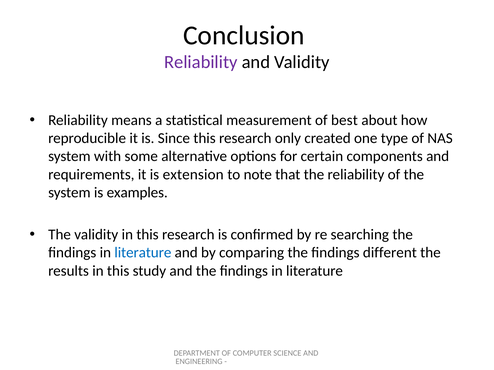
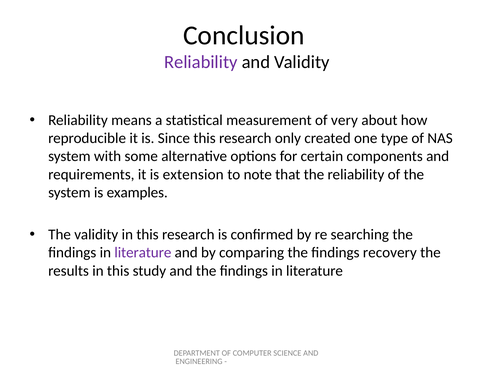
best: best -> very (344, 120)
literature colour: blue -> purple (143, 253)
different: different -> recovery (390, 253)
